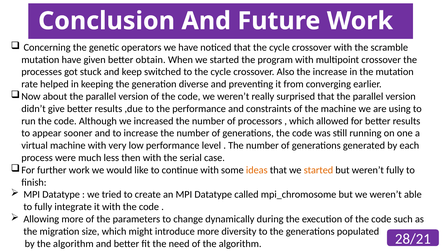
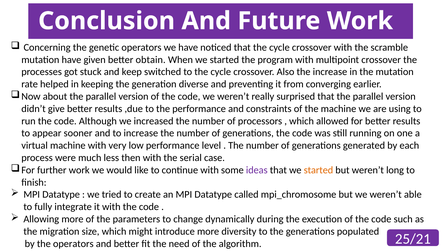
ideas colour: orange -> purple (257, 170)
weren’t fully: fully -> long (395, 170)
by the algorithm: algorithm -> operators (73, 244)
28/21: 28/21 -> 25/21 (413, 239)
